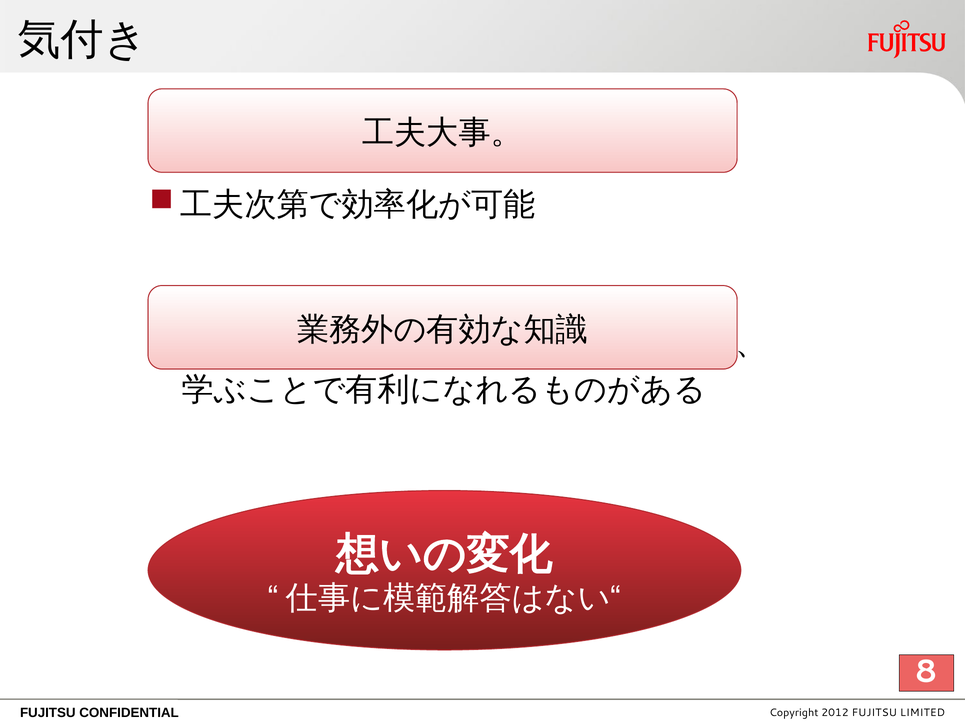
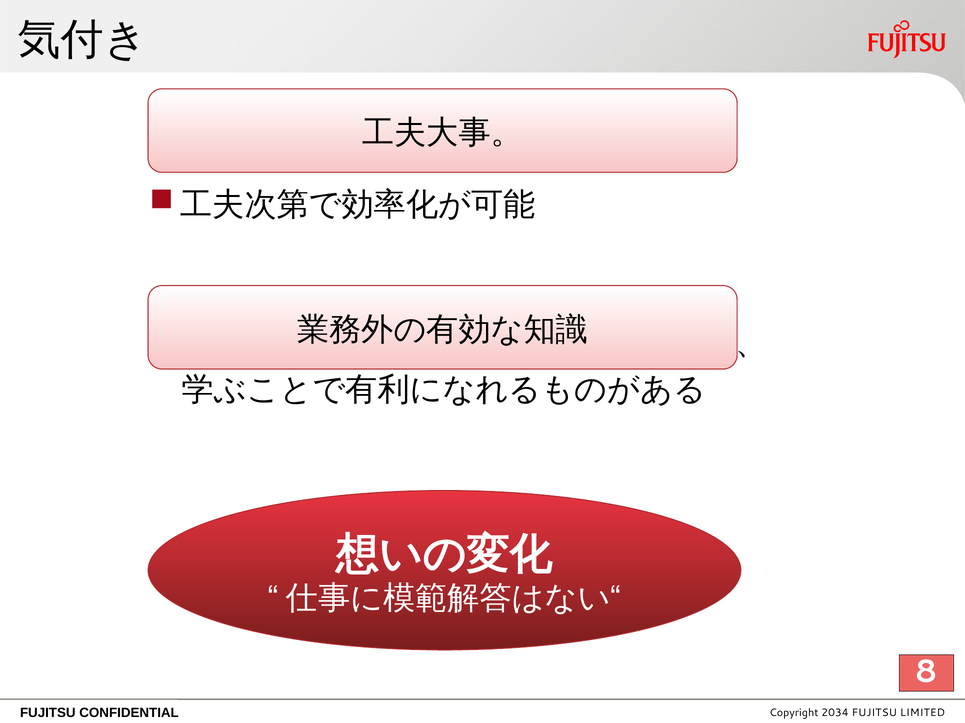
2012: 2012 -> 2034 (835, 713)
